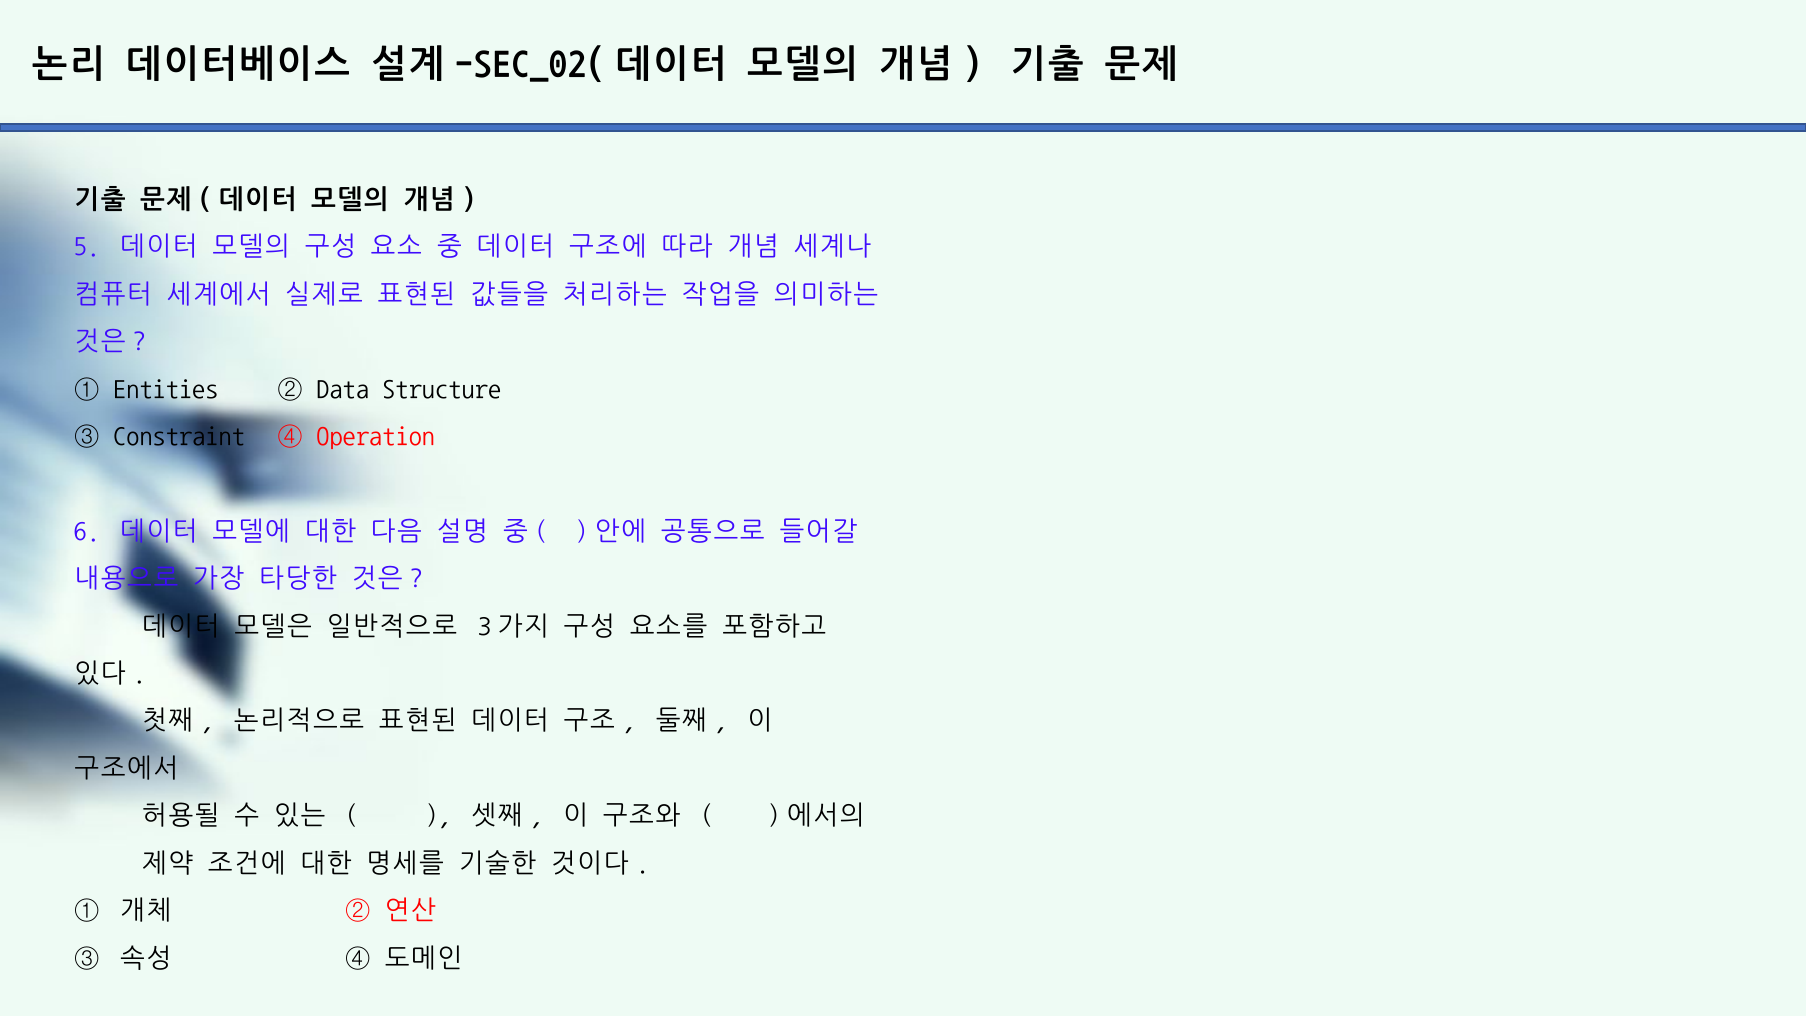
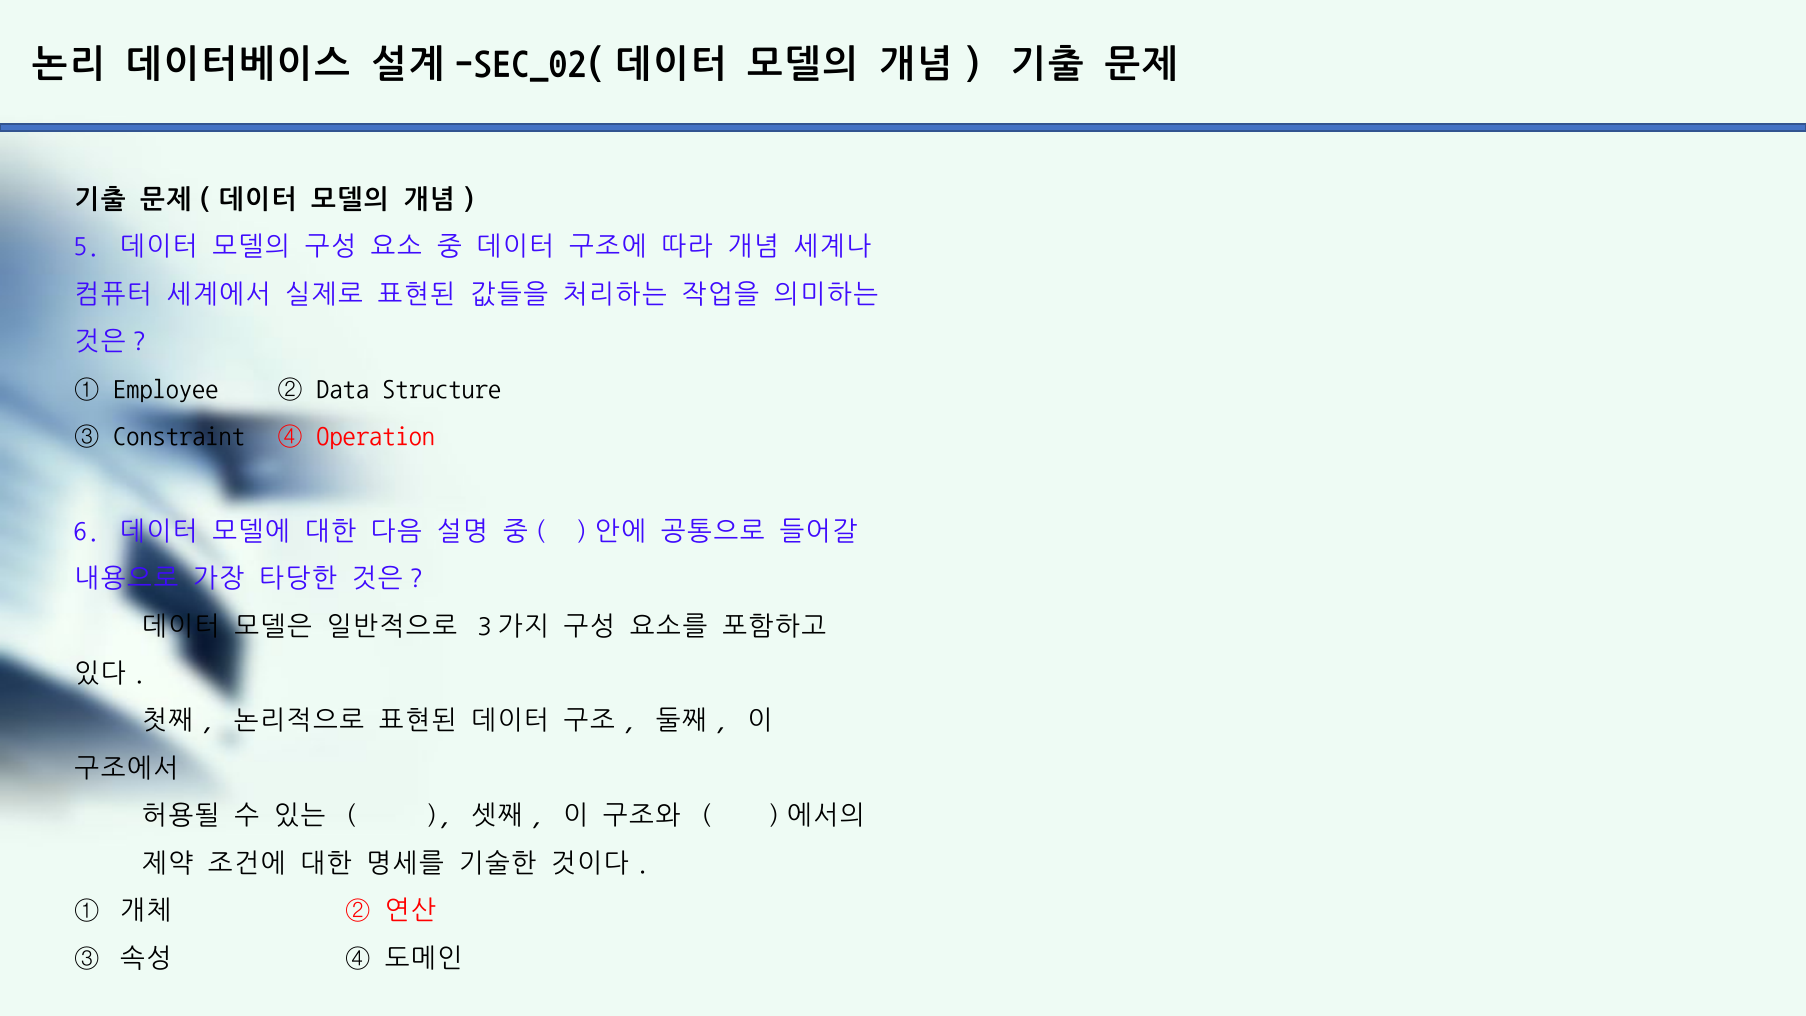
Entities: Entities -> Employee (166, 388)
